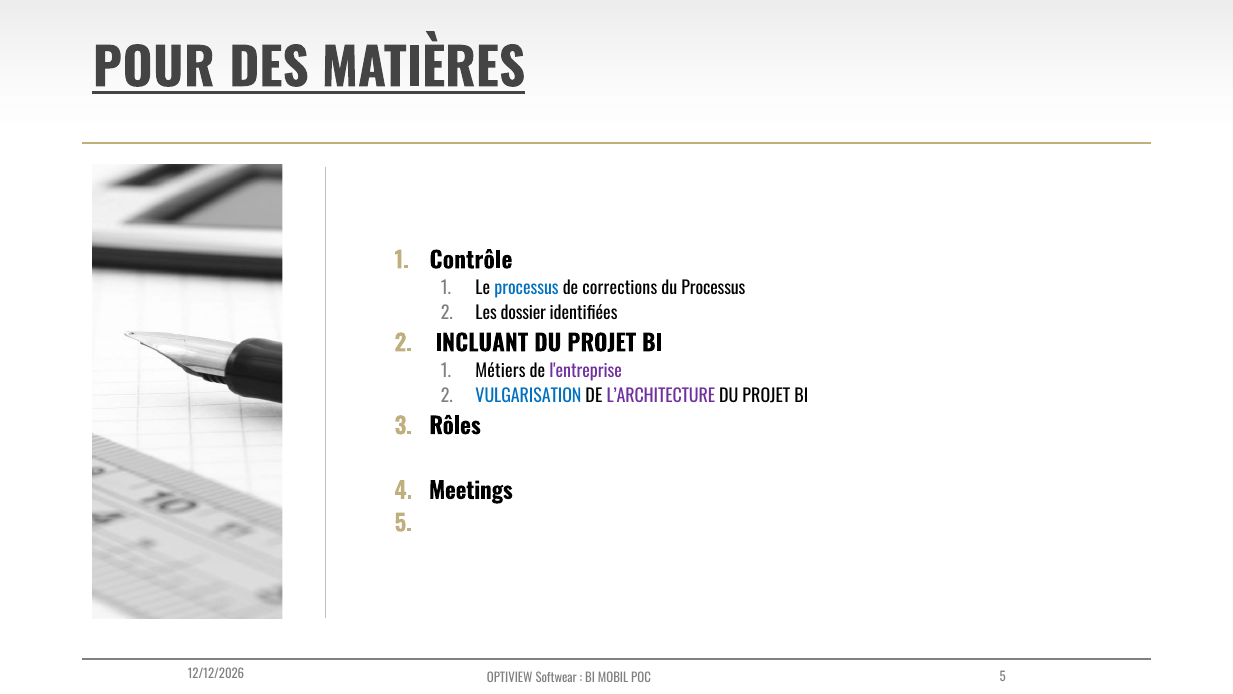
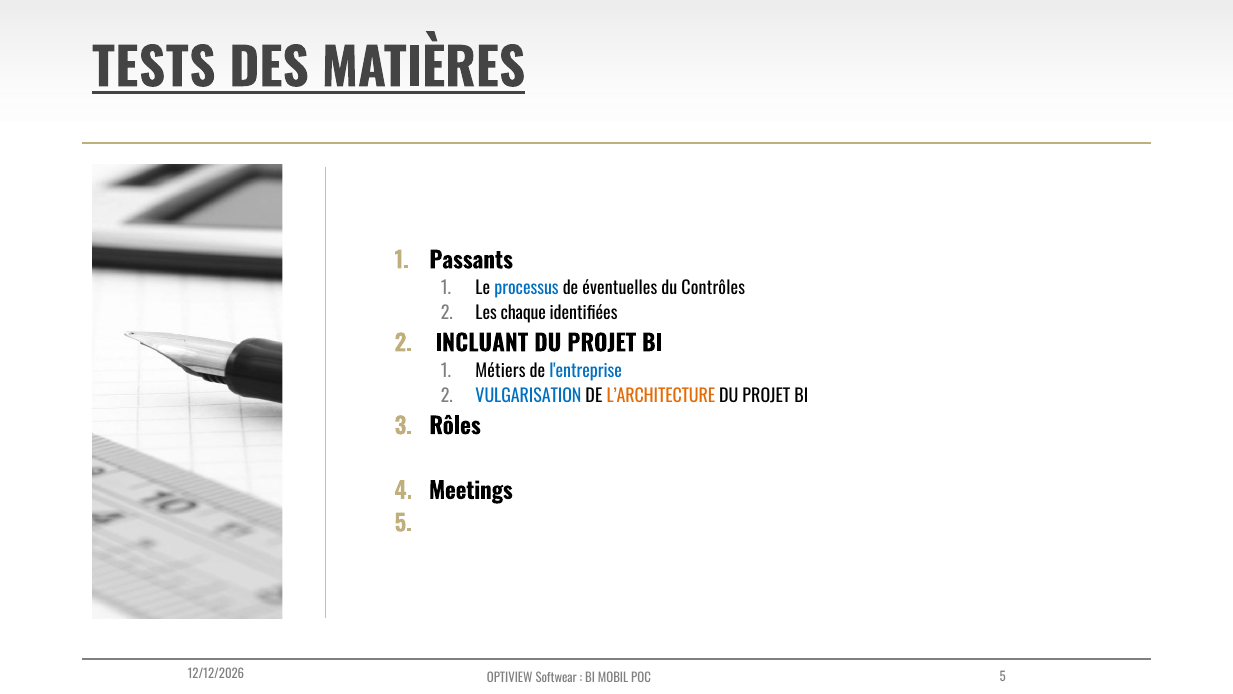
POUR: POUR -> TESTS (154, 69)
Contrôle: Contrôle -> Passants (471, 261)
corrections: corrections -> éventuelles (620, 289)
du Processus: Processus -> Contrôles (713, 289)
dossier: dossier -> chaque (523, 314)
l'entreprise colour: purple -> blue (586, 371)
L’ARCHITECTURE colour: purple -> orange (661, 397)
